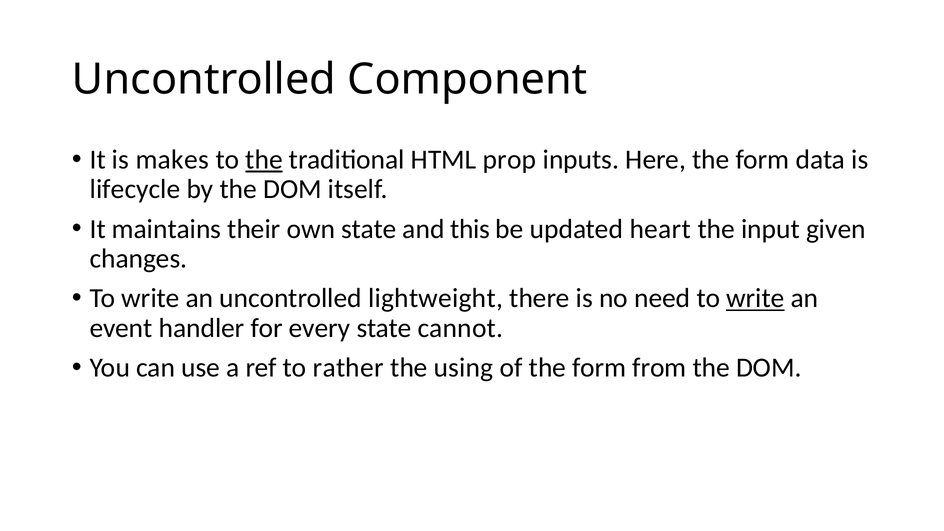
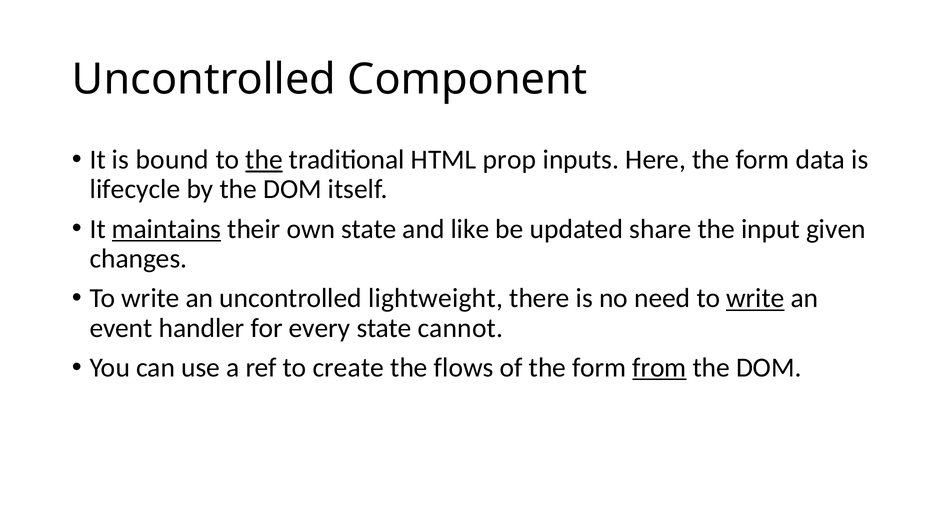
makes: makes -> bound (172, 160)
maintains underline: none -> present (167, 229)
this: this -> like (470, 229)
heart: heart -> share (660, 229)
rather: rather -> create (348, 368)
using: using -> flows (464, 368)
from underline: none -> present (659, 368)
